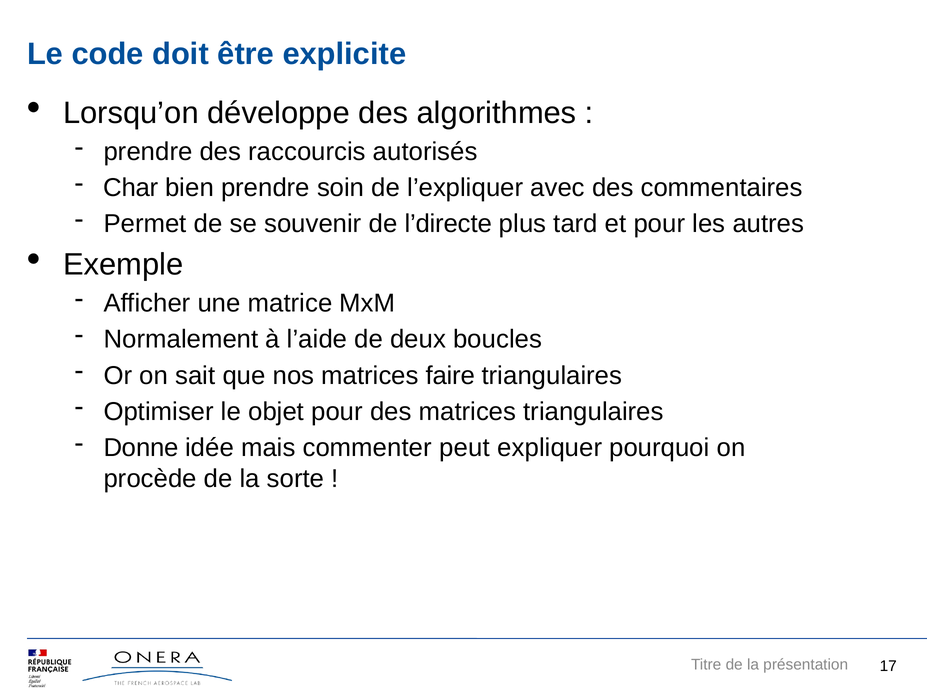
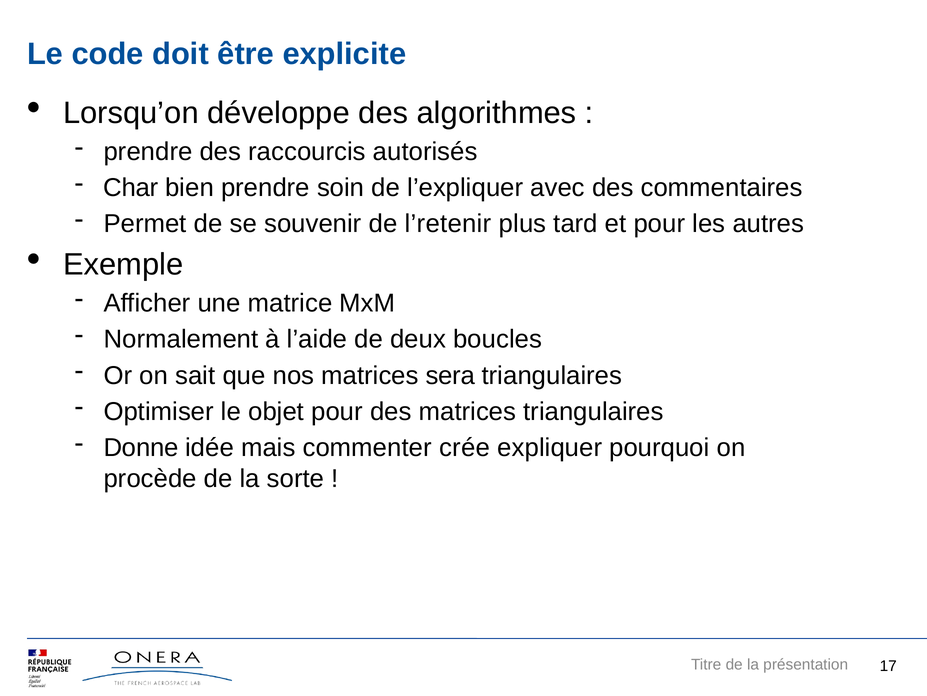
l’directe: l’directe -> l’retenir (448, 224)
faire: faire -> sera (450, 375)
peut: peut -> crée (464, 447)
